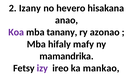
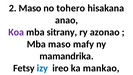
2 Izany: Izany -> Maso (30, 8)
hevero: hevero -> tohero (71, 8)
tanany: tanany -> sitrany (62, 32)
Mba hifaly: hifaly -> maso (59, 44)
izy colour: purple -> blue (42, 68)
